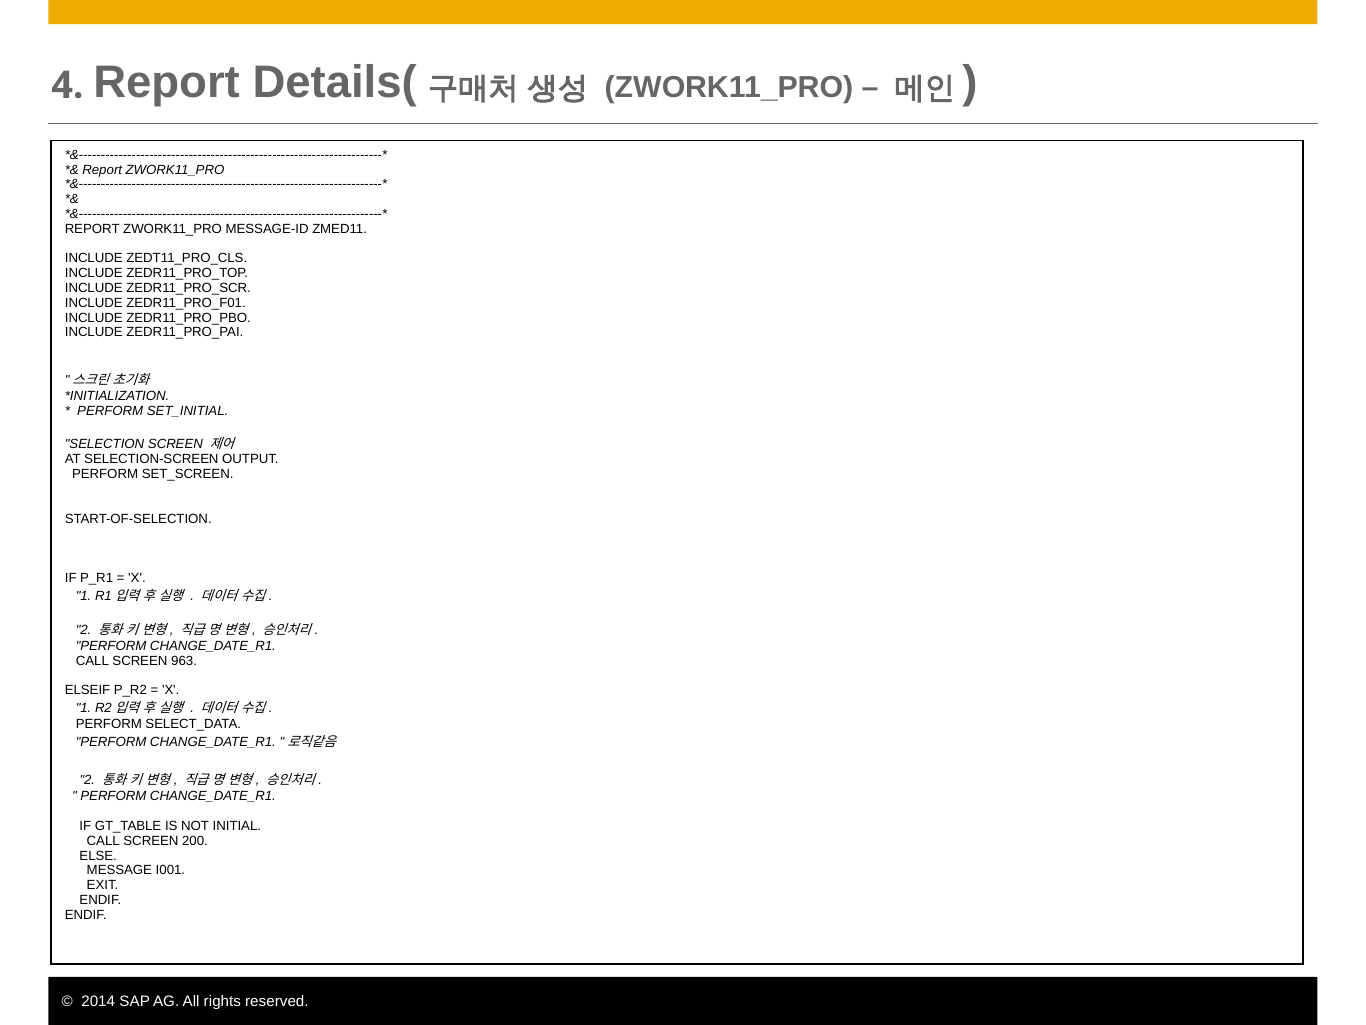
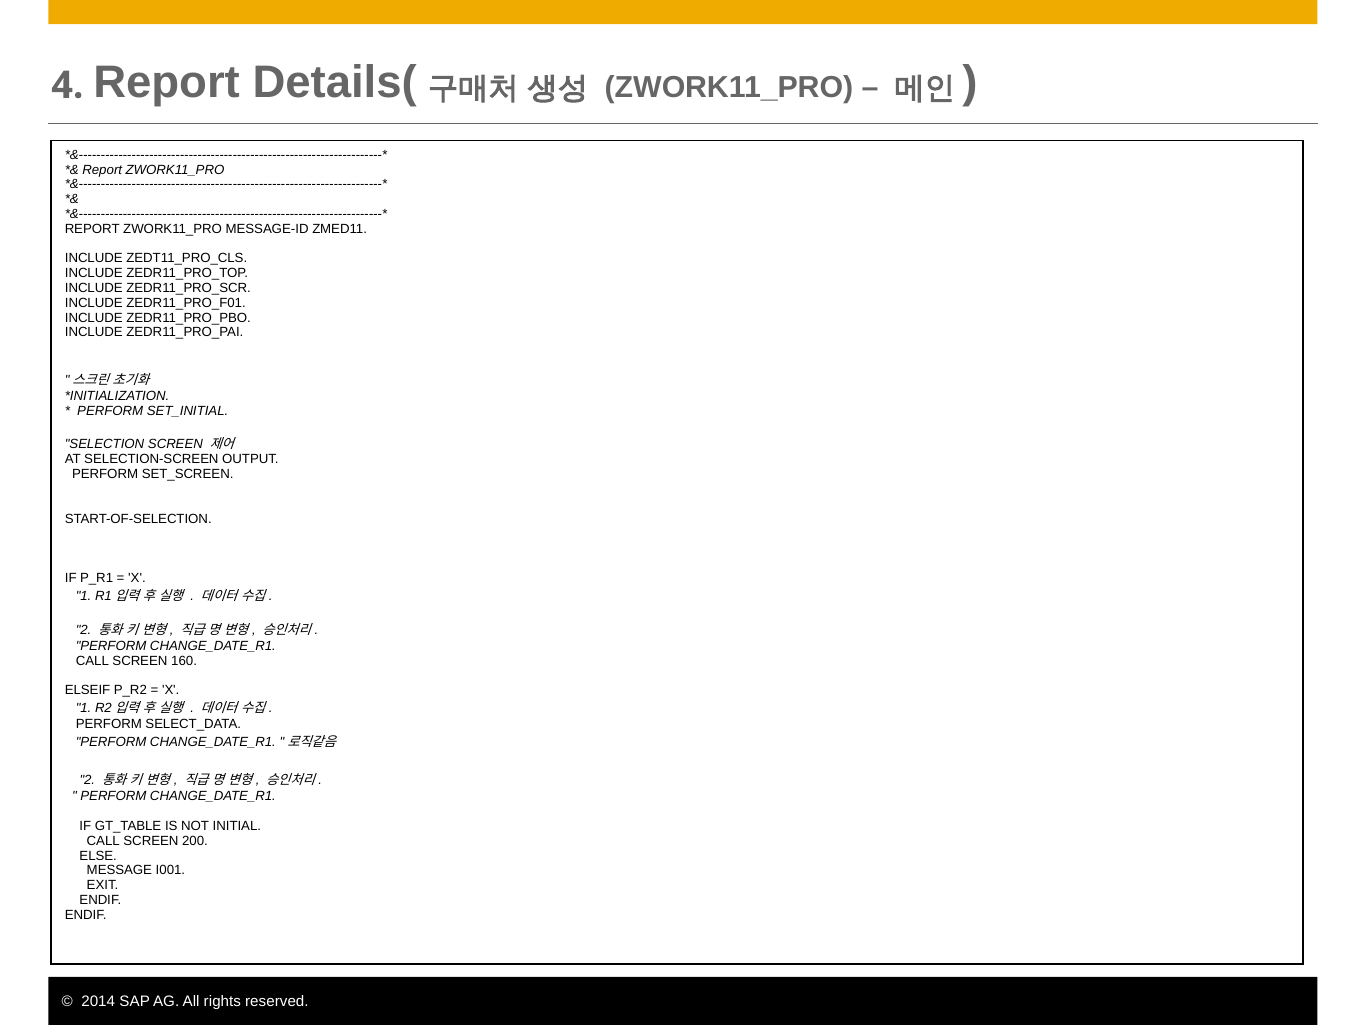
963: 963 -> 160 (184, 660)
